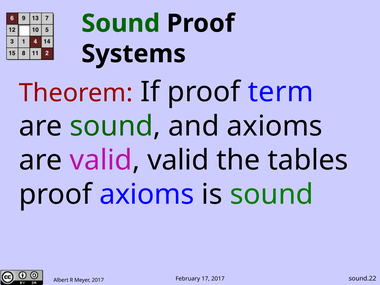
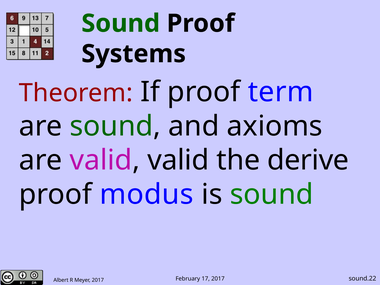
tables: tables -> derive (308, 160)
proof axioms: axioms -> modus (147, 195)
